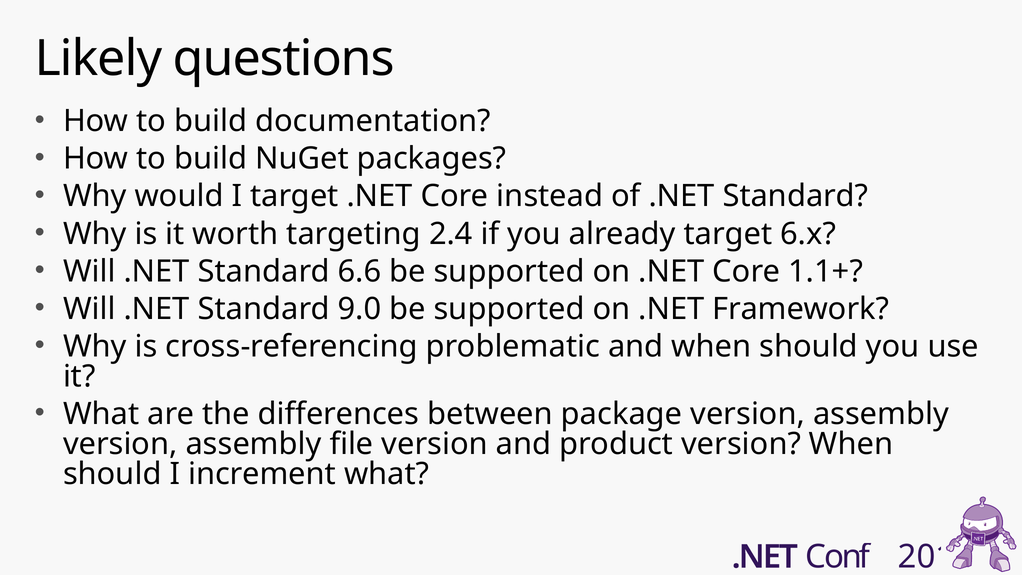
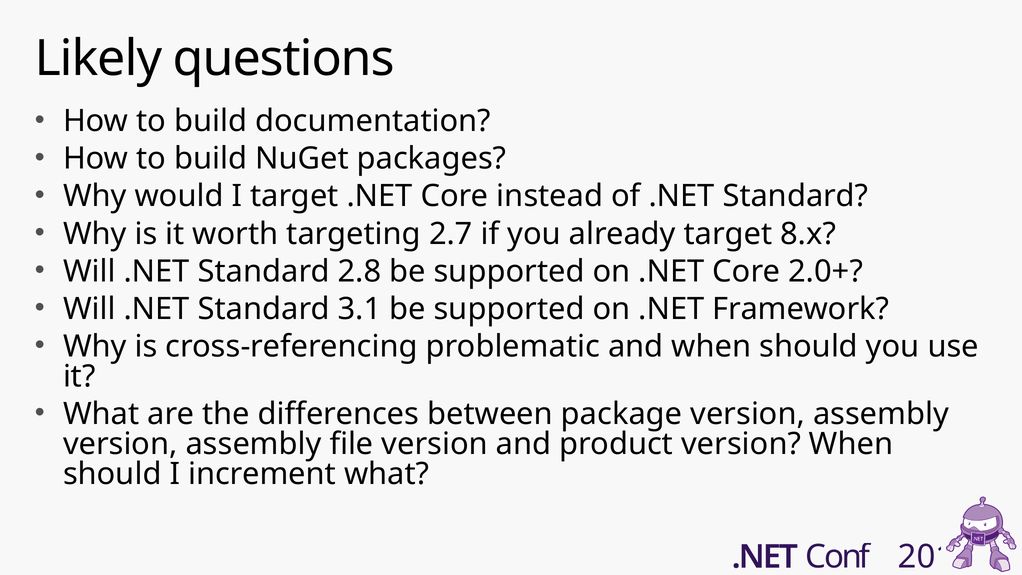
2.4: 2.4 -> 2.7 (451, 234)
6.x: 6.x -> 8.x (808, 234)
6.6: 6.6 -> 2.8 (359, 271)
1.1+: 1.1+ -> 2.0+ (826, 271)
9.0: 9.0 -> 3.1 (359, 309)
